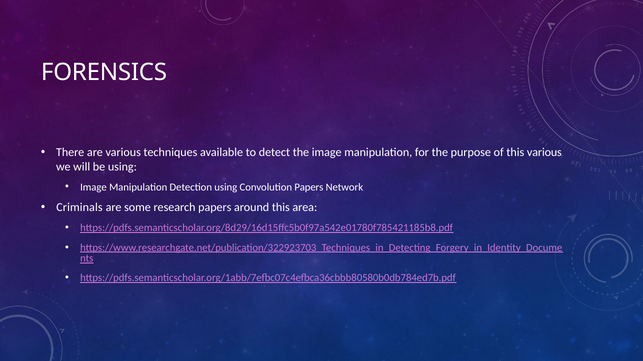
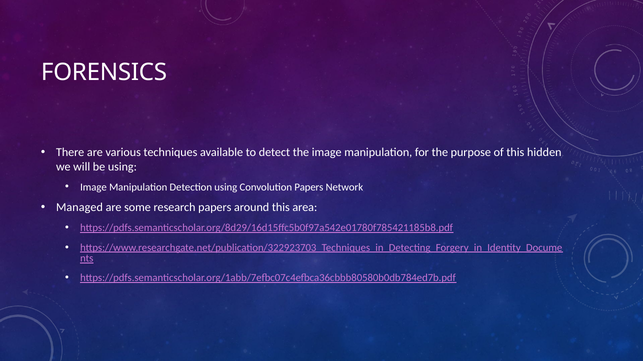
this various: various -> hidden (544, 153)
Criminals: Criminals -> Managed (79, 208)
